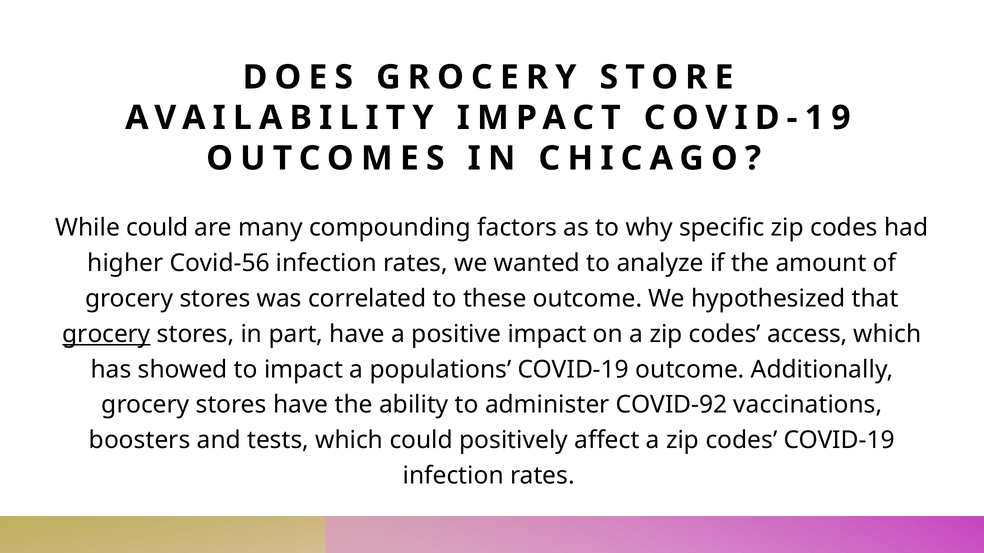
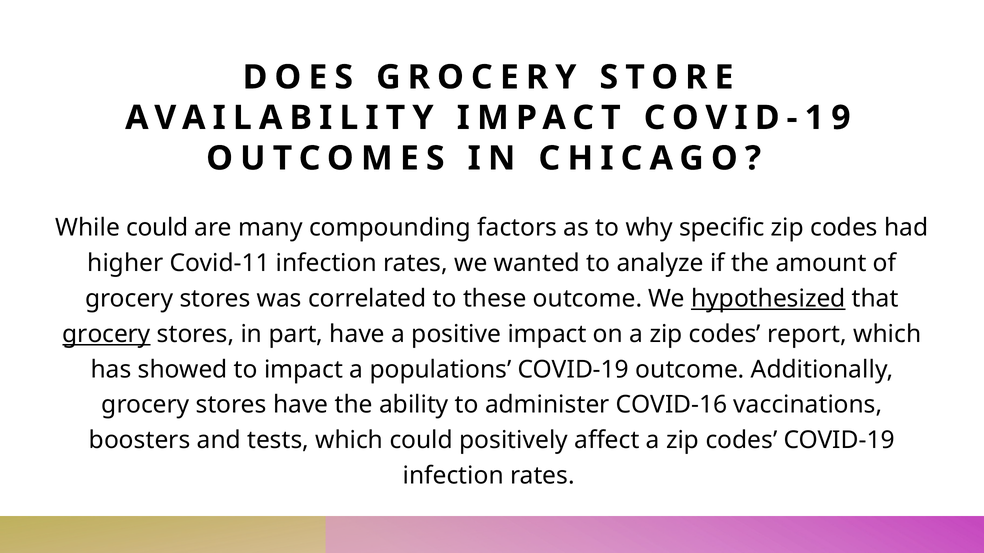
Covid-56: Covid-56 -> Covid-11 (220, 263)
hypothesized underline: none -> present (768, 299)
access: access -> report (807, 334)
COVID-92: COVID-92 -> COVID-16 (671, 405)
